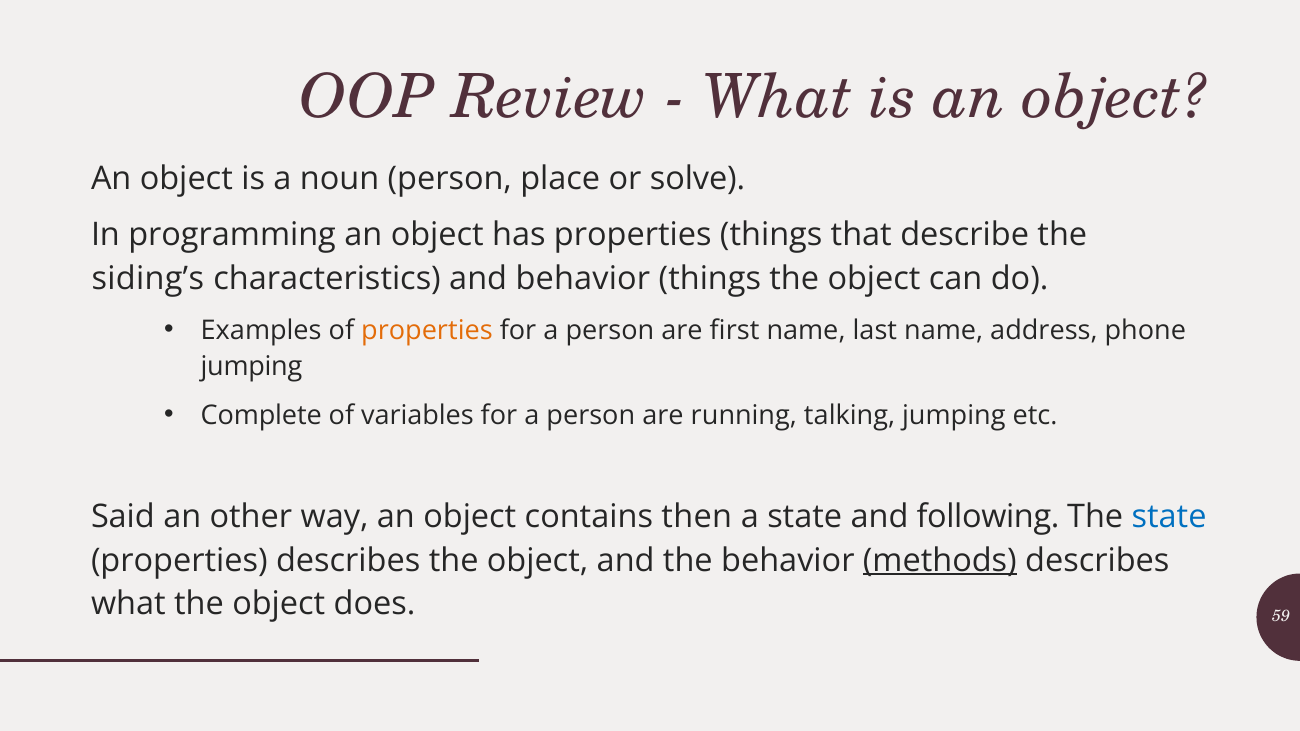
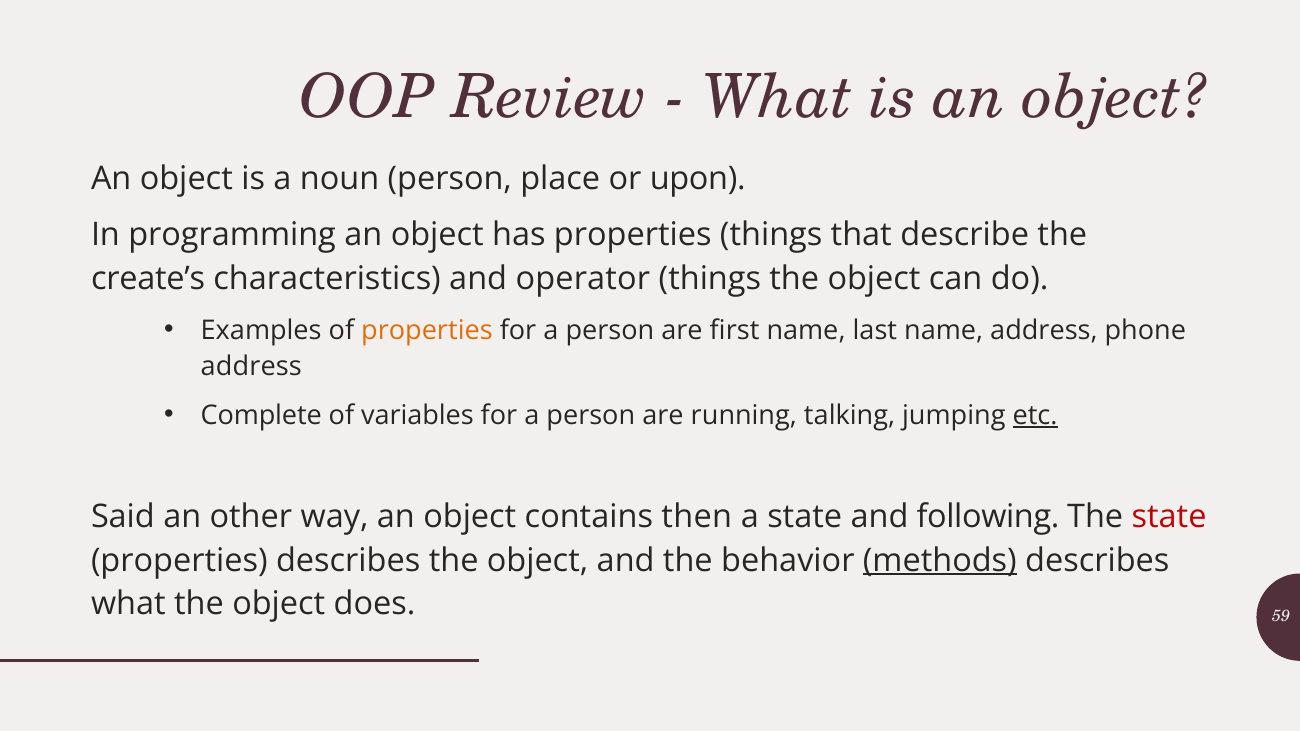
solve: solve -> upon (698, 179)
siding’s: siding’s -> create’s (148, 279)
and behavior: behavior -> operator (583, 279)
jumping: jumping -> address (251, 367)
etc underline: none -> present (1035, 415)
state colour: blue -> red (1169, 517)
